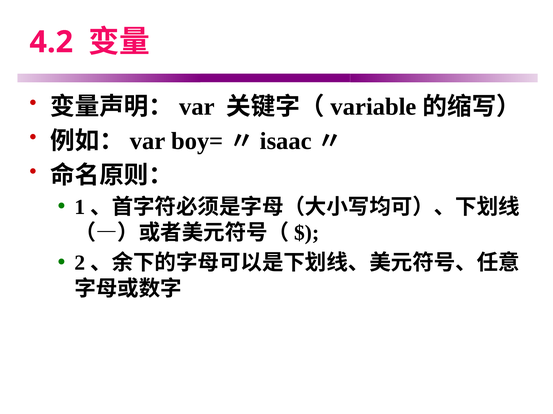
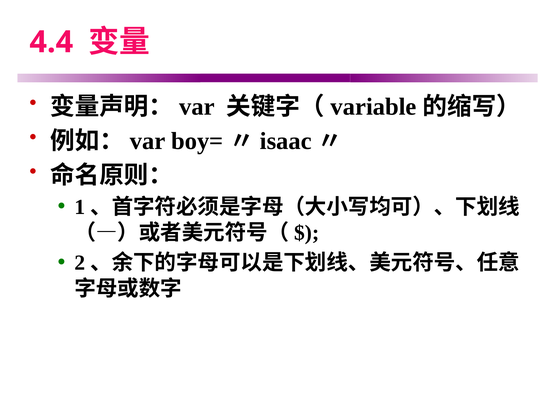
4.2: 4.2 -> 4.4 (51, 42)
